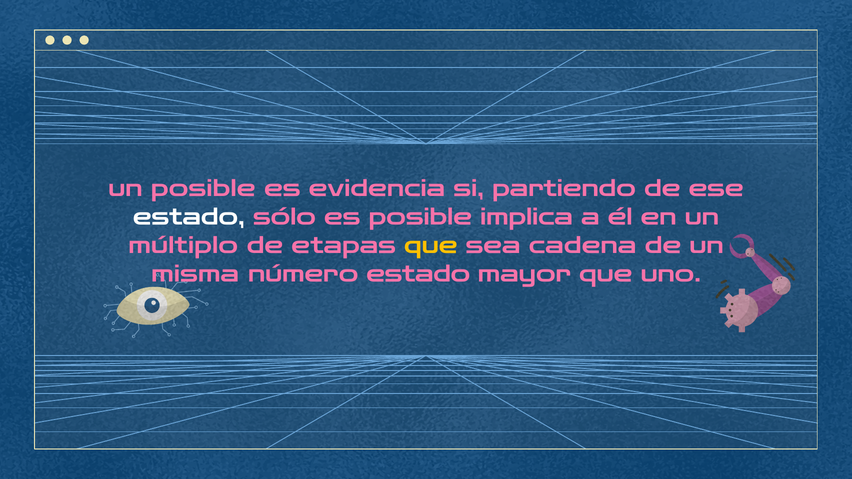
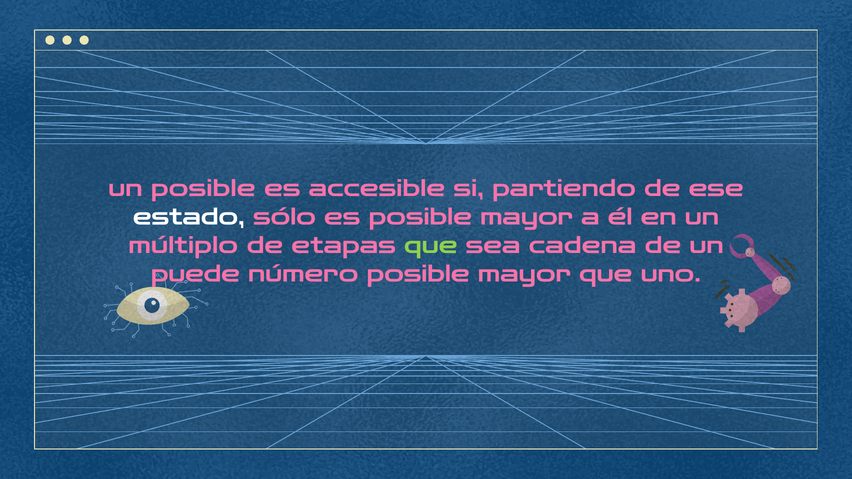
evidencia: evidencia -> accesible (377, 189)
es posible implica: implica -> mayor (527, 217)
que colour: yellow -> light green (431, 245)
misma: misma -> puede (195, 274)
número estado: estado -> posible (418, 274)
